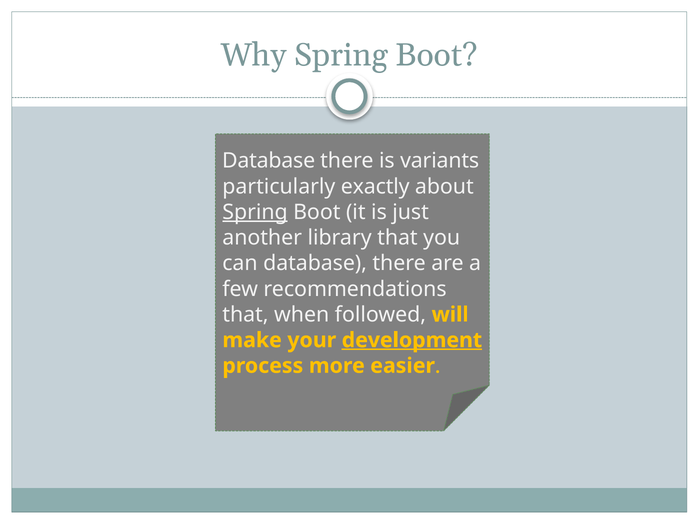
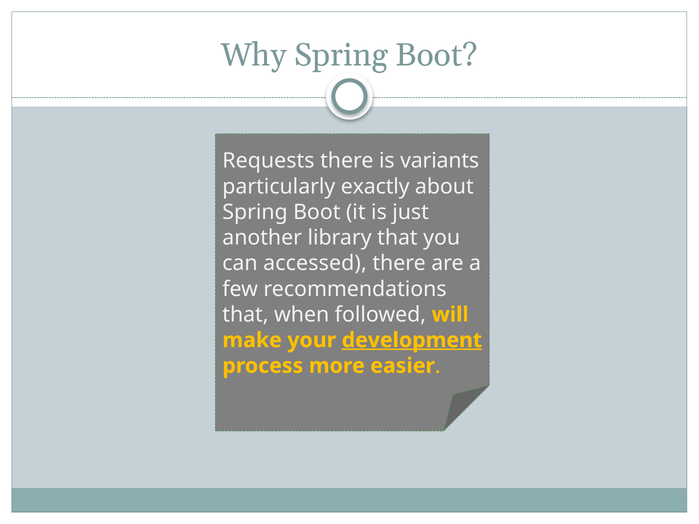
Database: Database -> Requests (268, 161)
Spring underline: present -> none (255, 212)
can database: database -> accessed (315, 263)
